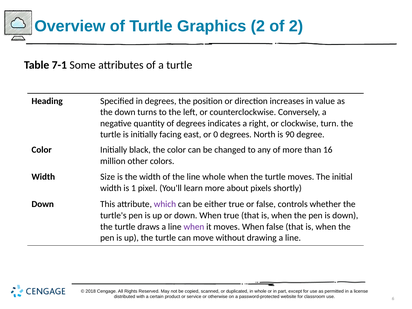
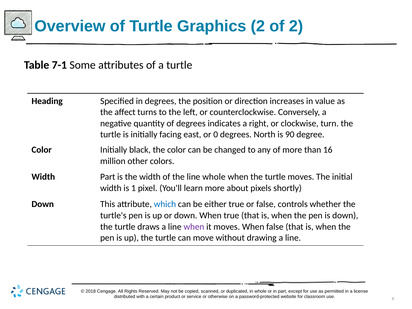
the down: down -> affect (125, 112)
Width Size: Size -> Part (108, 177)
which colour: purple -> blue (165, 204)
